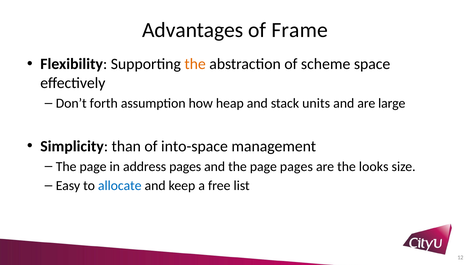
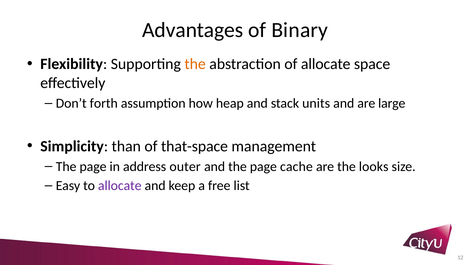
Frame: Frame -> Binary (300, 30)
of scheme: scheme -> allocate (326, 64)
into-space: into-space -> that-space (194, 146)
address pages: pages -> outer (185, 166)
page pages: pages -> cache (296, 166)
allocate colour: blue -> purple (120, 186)
